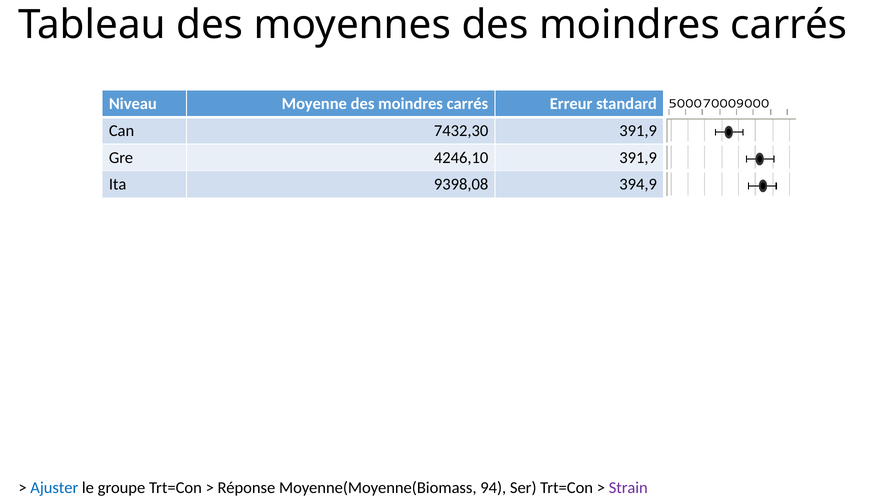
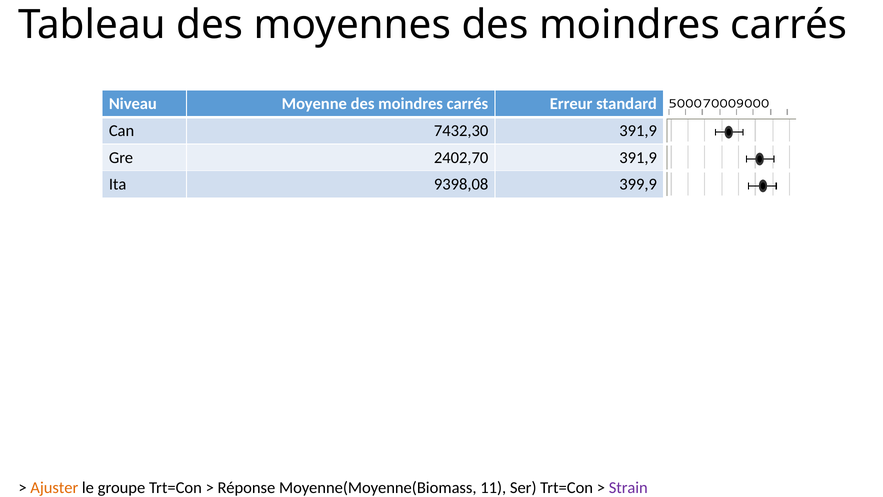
4246,10: 4246,10 -> 2402,70 (461, 157)
394,9: 394,9 -> 399,9 (638, 184)
Ajuster colour: blue -> orange (54, 488)
94: 94 -> 11 (493, 488)
